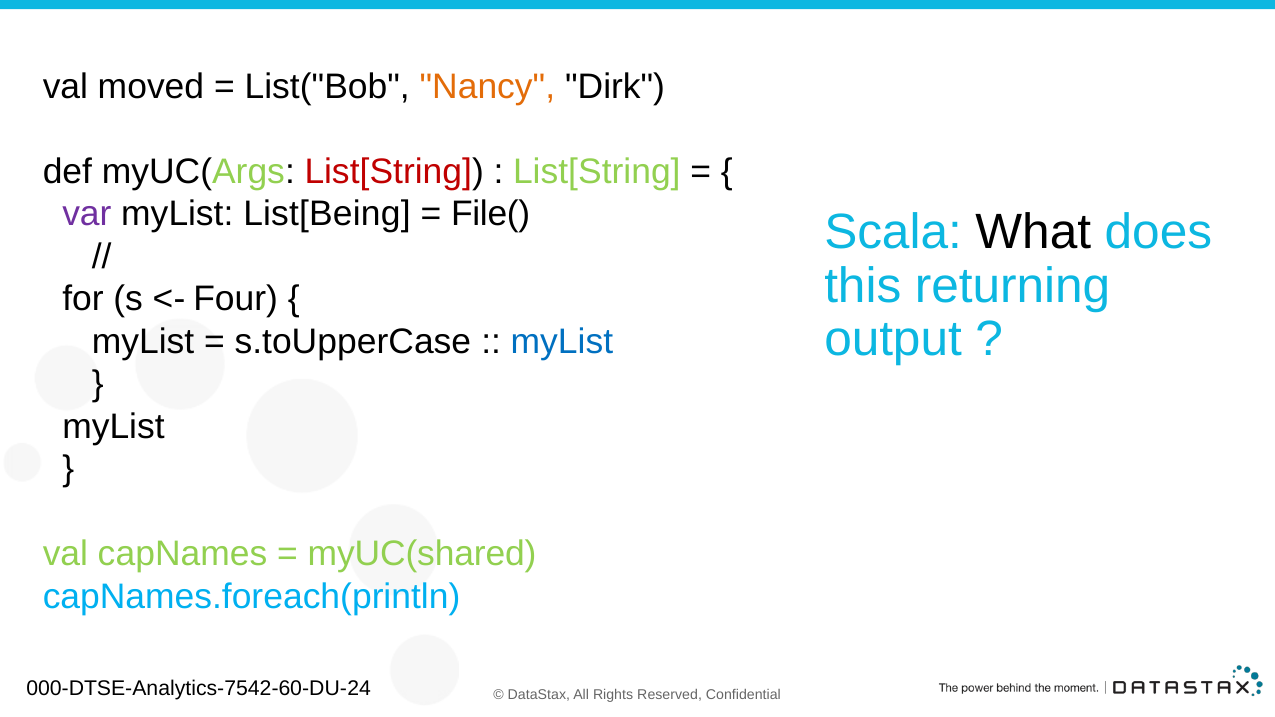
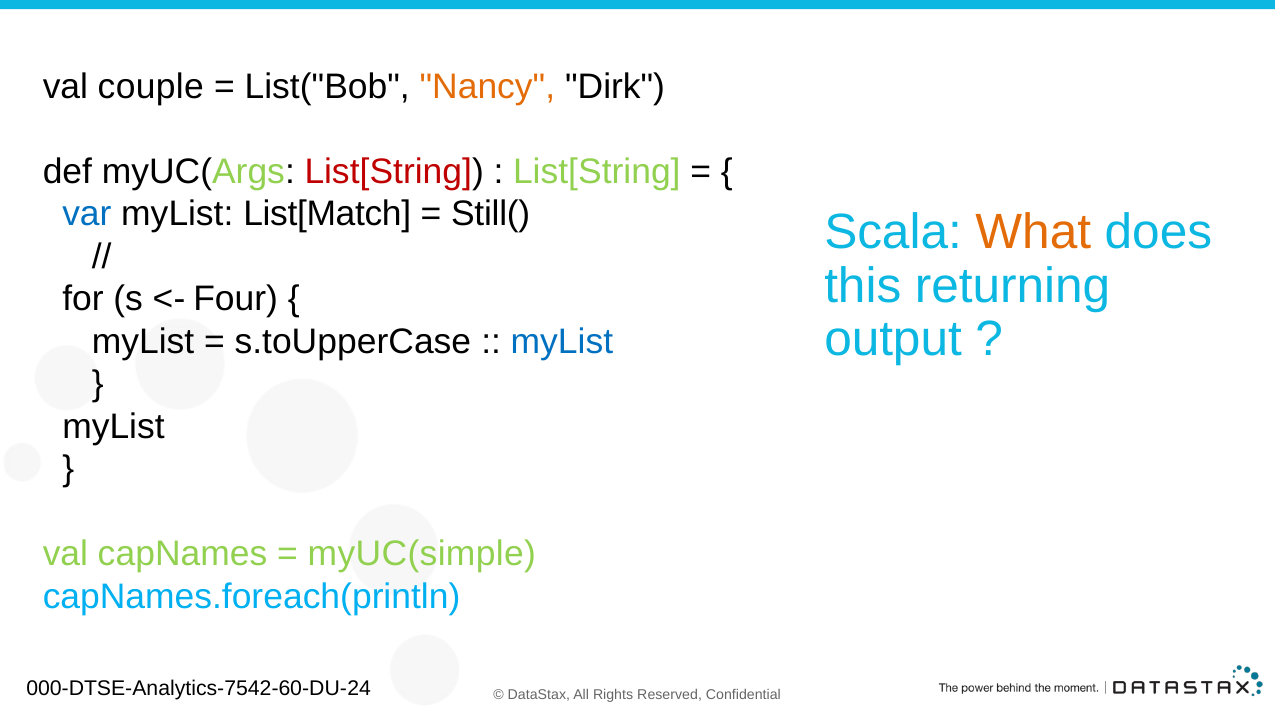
moved: moved -> couple (151, 87)
var colour: purple -> blue (87, 214)
List[Being: List[Being -> List[Match (327, 214)
File(: File( -> Still( (491, 214)
What colour: black -> orange (1033, 232)
myUC(shared: myUC(shared -> myUC(simple (422, 554)
